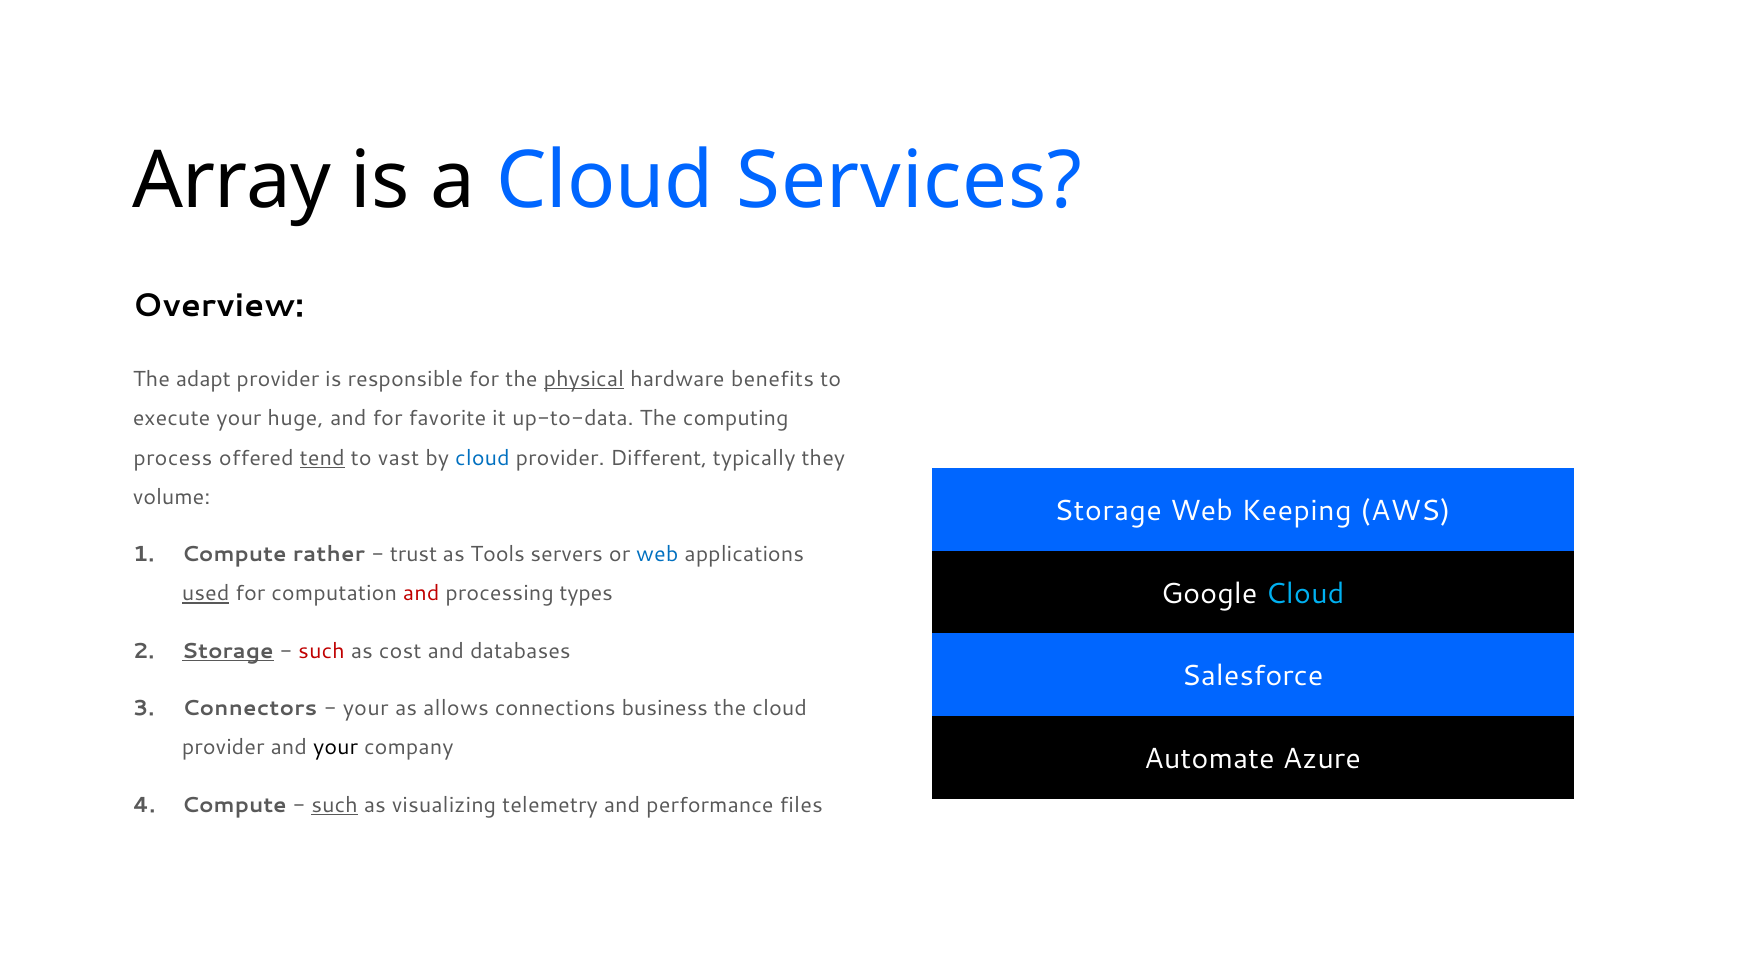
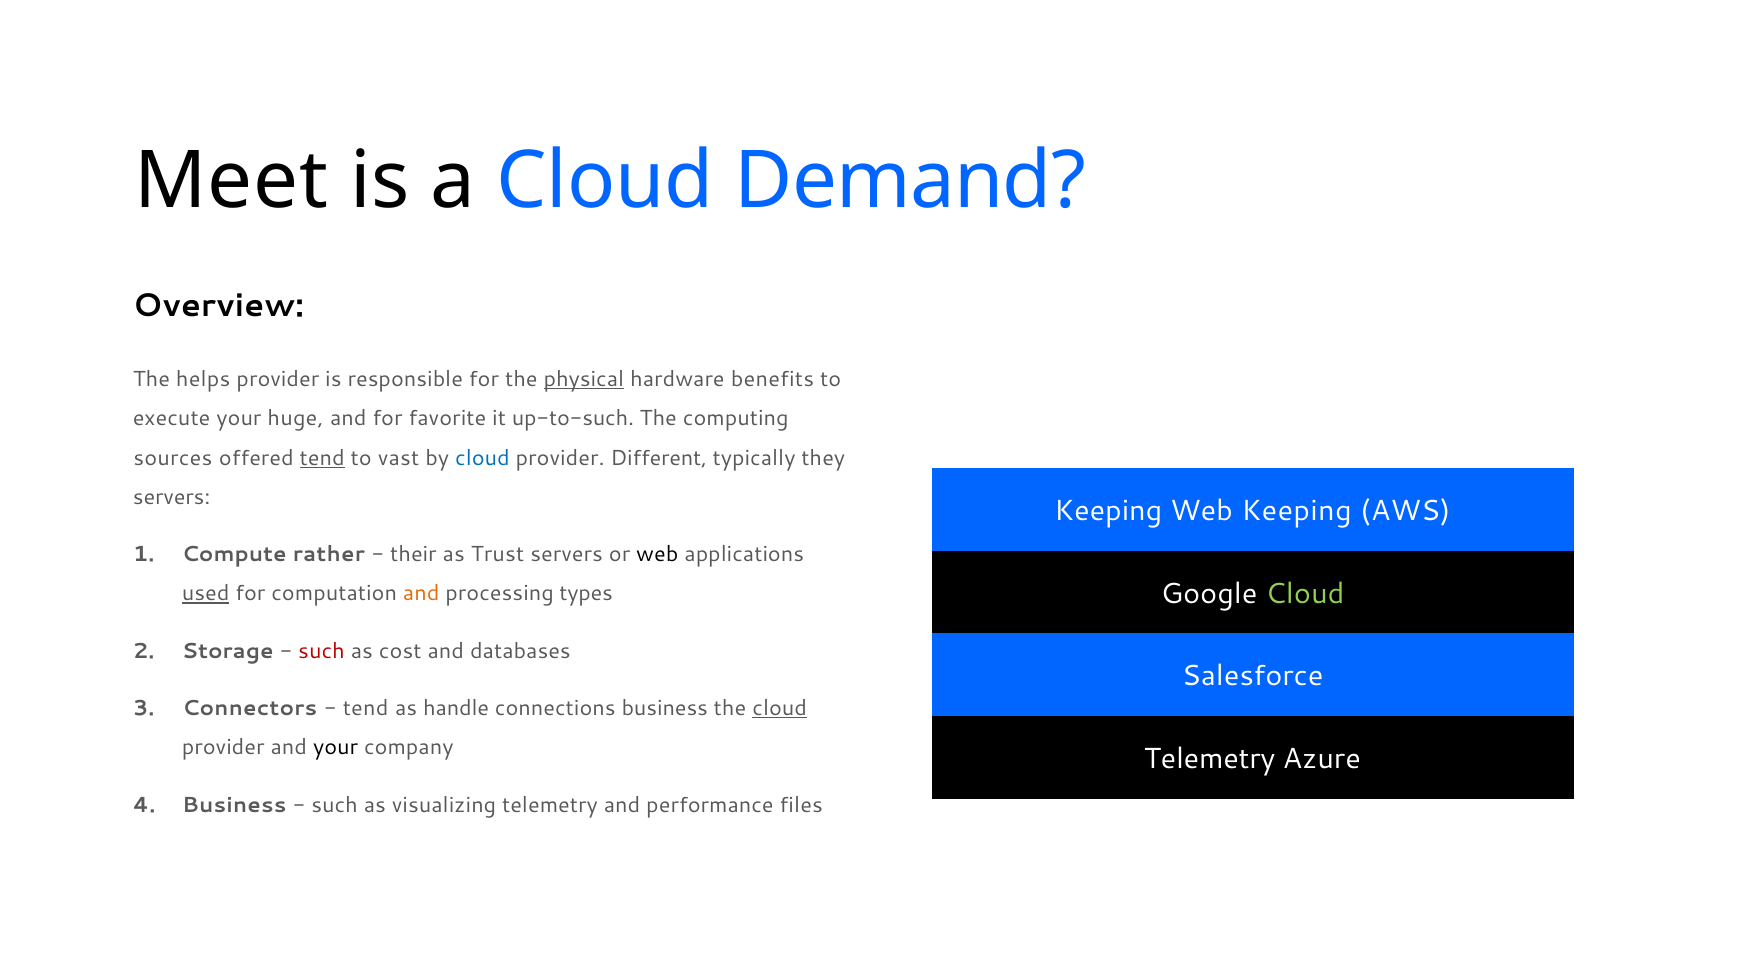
Array: Array -> Meet (231, 182)
Services: Services -> Demand (910, 182)
adapt: adapt -> helps (203, 380)
up-to-data: up-to-data -> up-to-such (573, 419)
process: process -> sources (173, 458)
volume: volume -> servers (172, 497)
Storage: Storage -> Keeping (1108, 511)
trust: trust -> their (413, 555)
Tools: Tools -> Trust (498, 555)
web colour: blue -> black (657, 555)
Cloud colour: light blue -> light green (1305, 594)
and colour: red -> orange (421, 594)
Storage underline: present -> none (228, 651)
your: your -> tend (366, 709)
allows: allows -> handle (456, 709)
cloud underline: none -> present (780, 709)
Automate: Automate -> Telemetry (1210, 760)
Compute: Compute -> Business (234, 805)
such underline: present -> none (335, 805)
